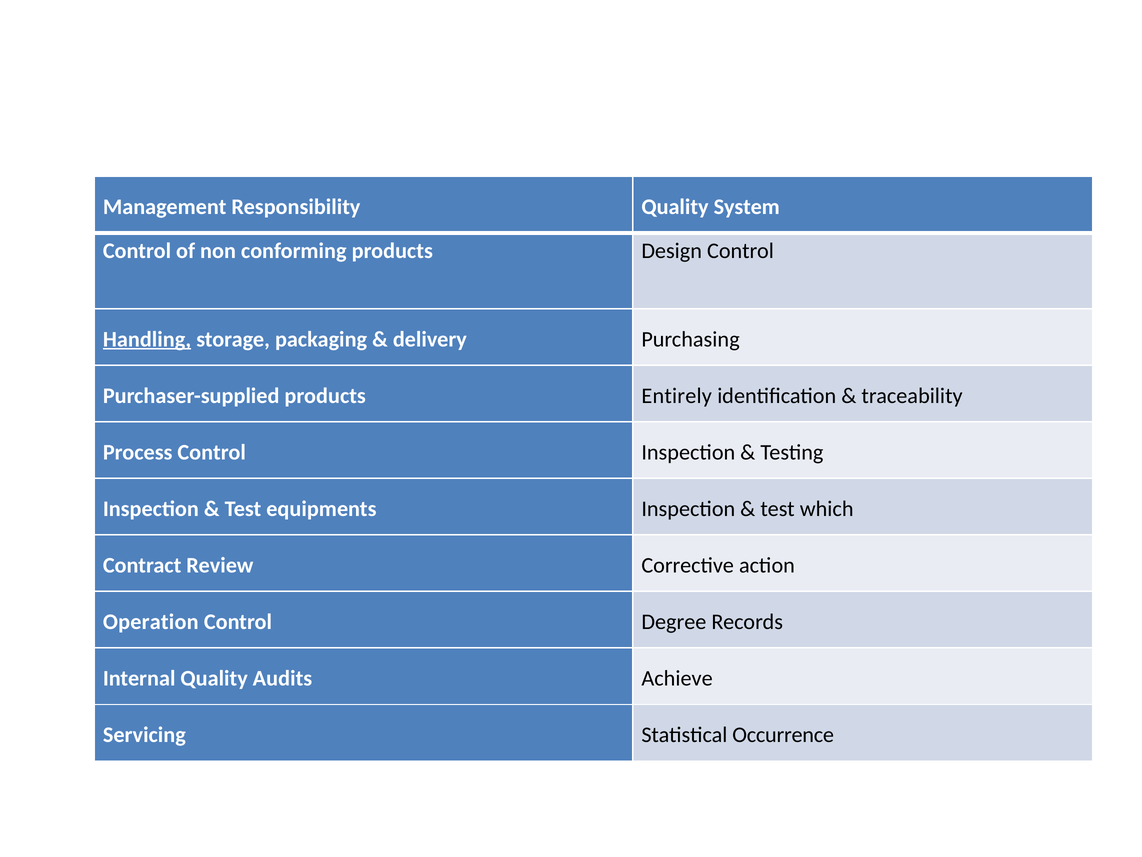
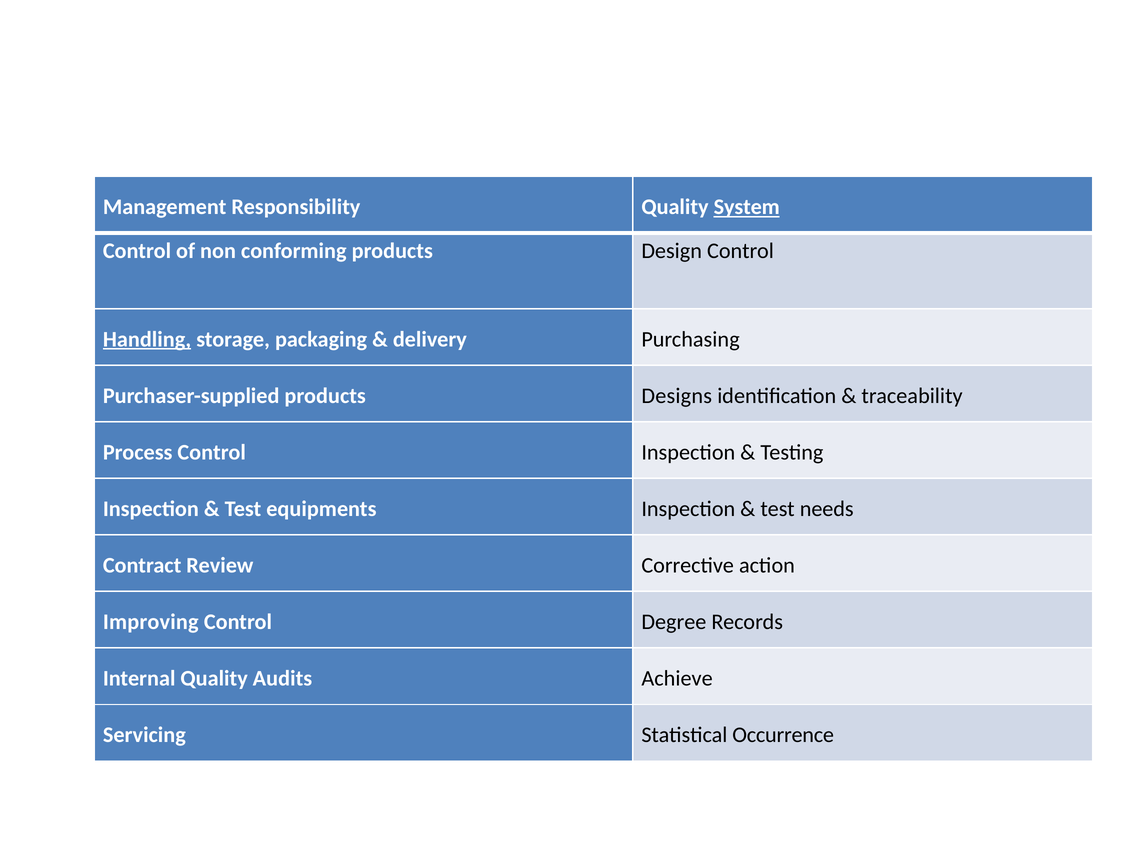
System underline: none -> present (747, 207)
Entirely: Entirely -> Designs (677, 396)
which: which -> needs (827, 509)
Operation: Operation -> Improving (151, 622)
